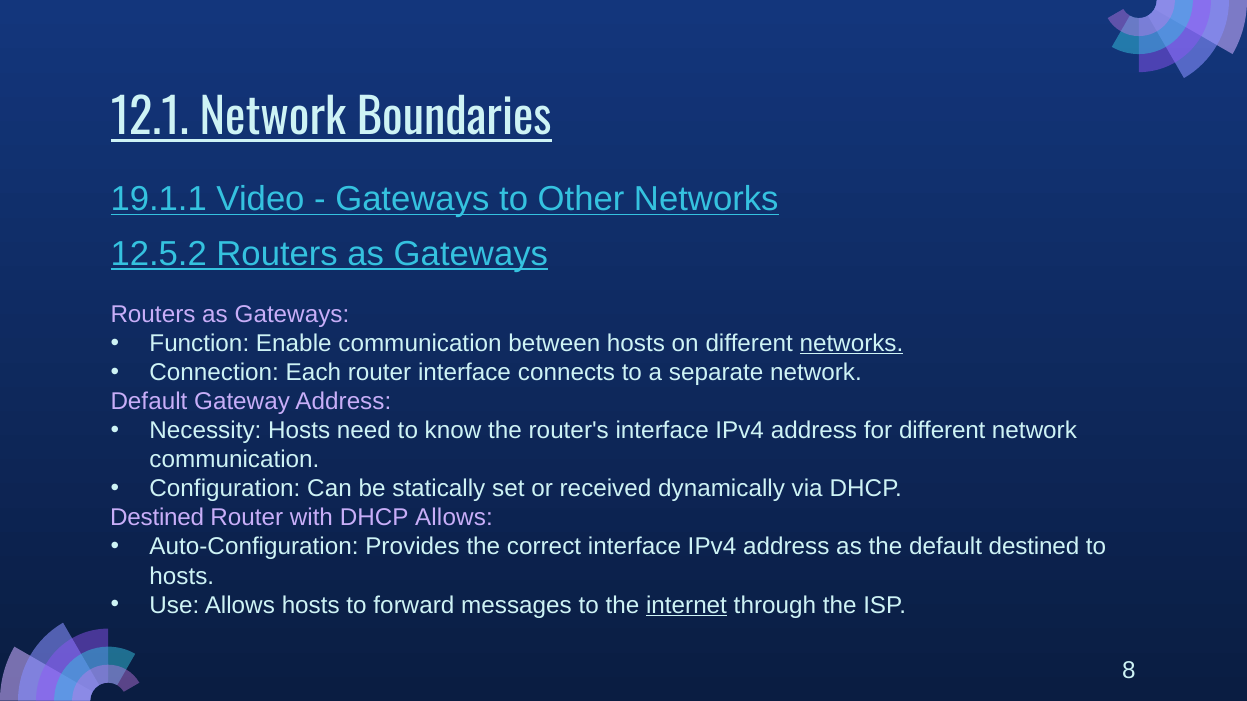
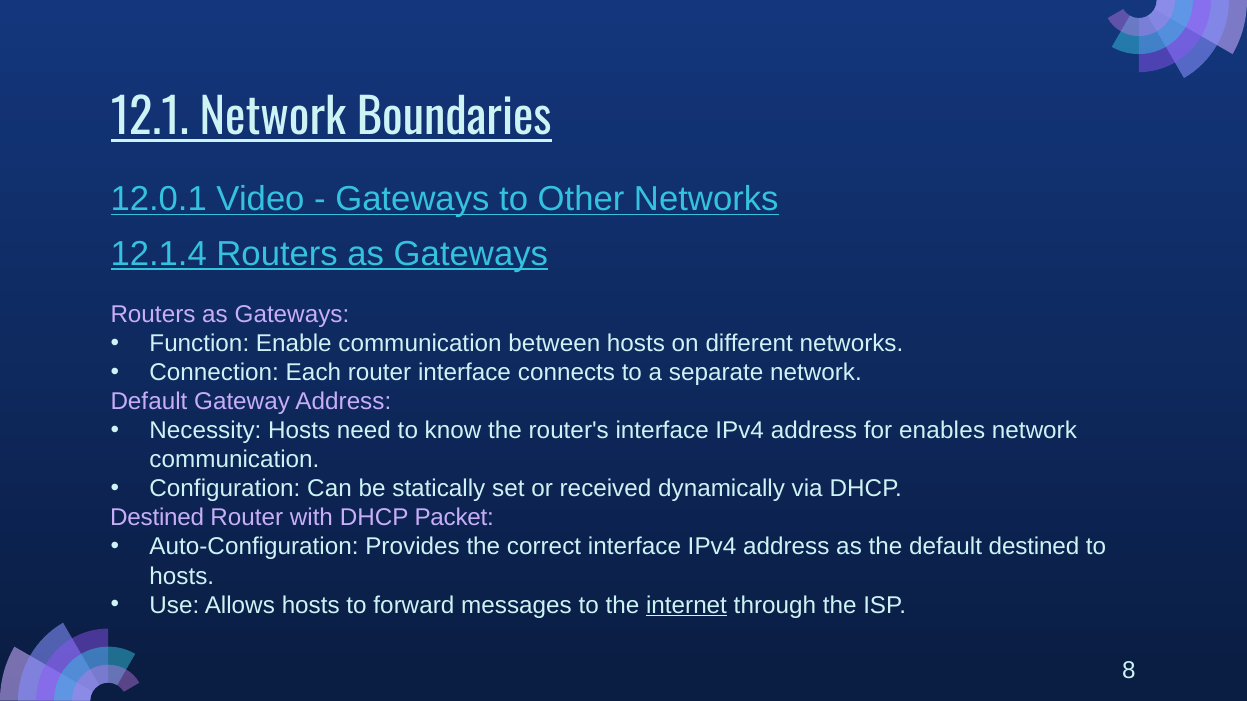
19.1.1: 19.1.1 -> 12.0.1 (159, 199)
12.5.2: 12.5.2 -> 12.1.4 (159, 254)
networks underline: present -> none (851, 344)
for different: different -> enables (942, 431)
DHCP Allows: Allows -> Packet (454, 518)
